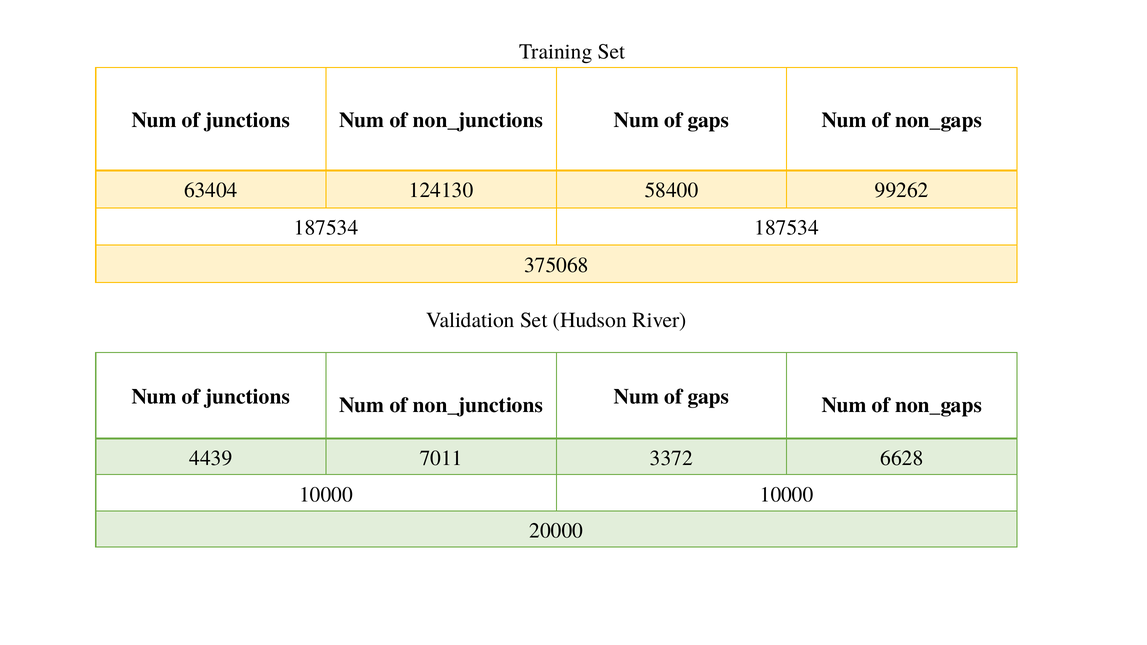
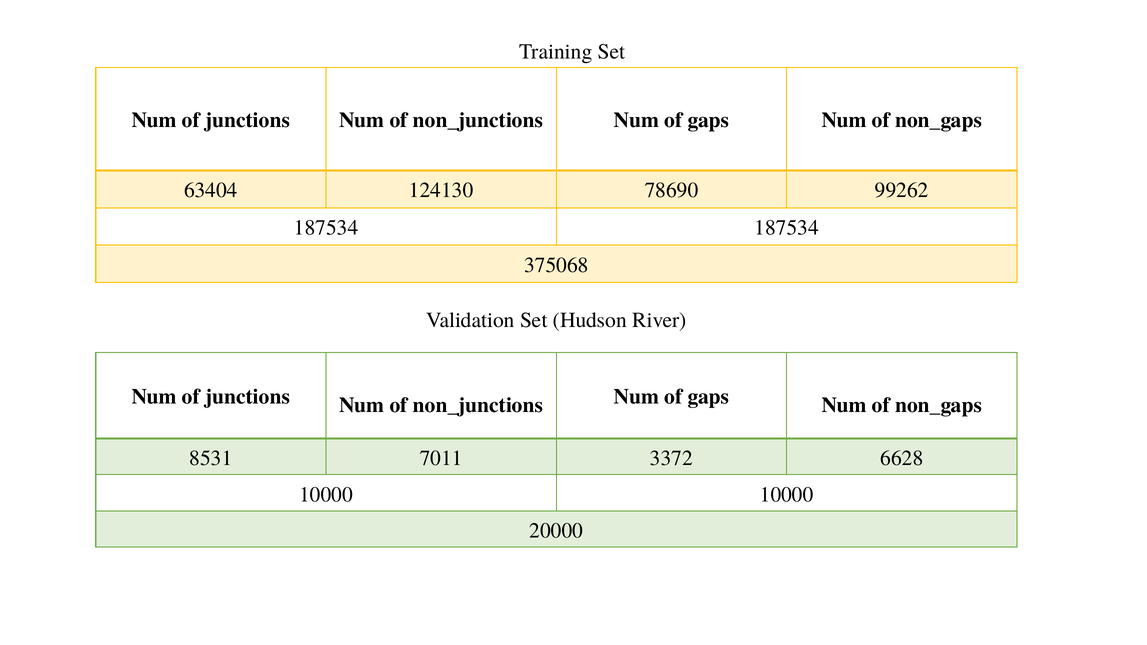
58400: 58400 -> 78690 (671, 190)
4439: 4439 -> 8531 (211, 459)
